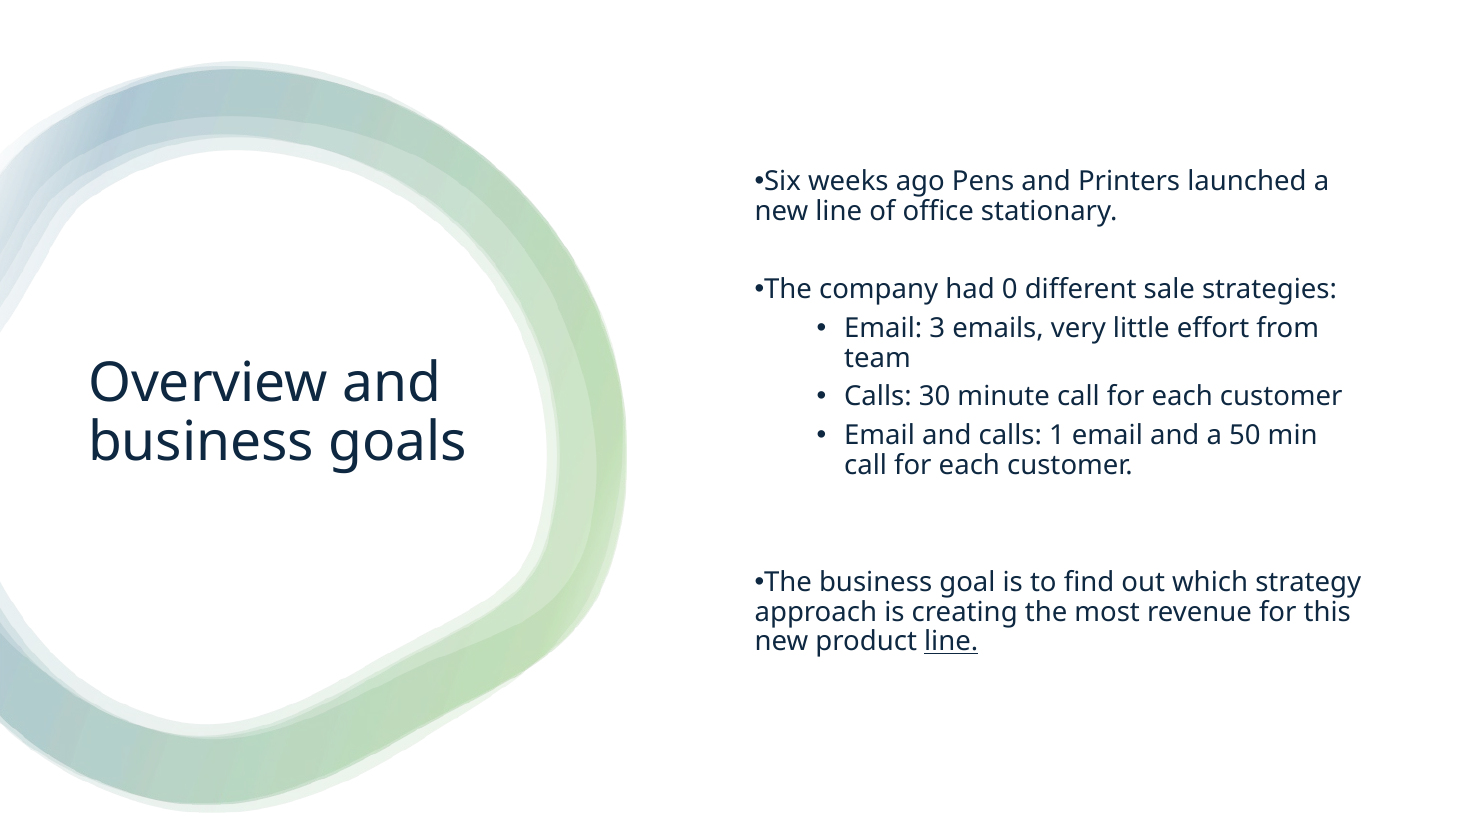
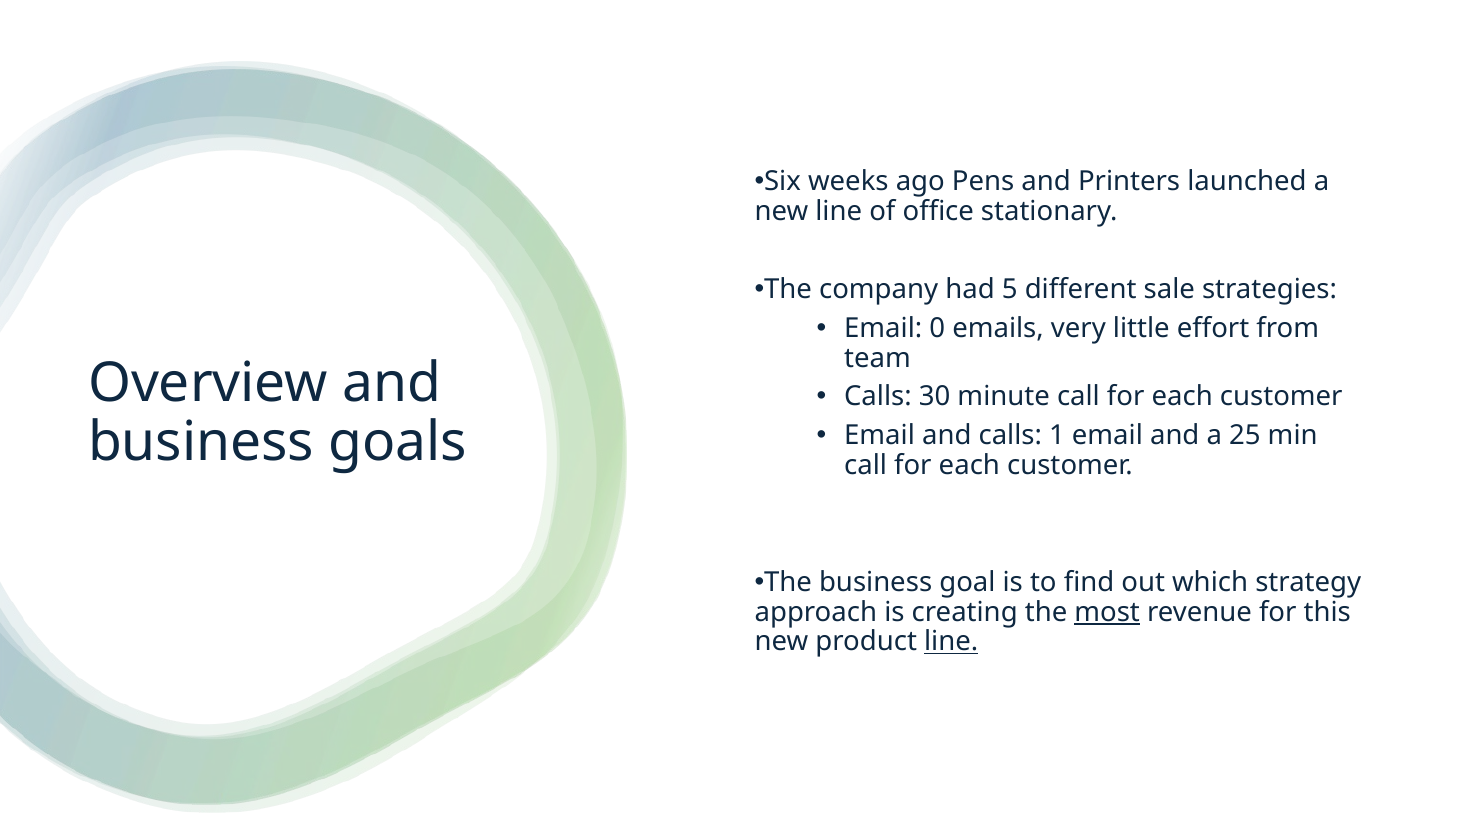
0: 0 -> 5 (1010, 289)
3: 3 -> 0 (937, 328)
50: 50 -> 25 (1245, 436)
most underline: none -> present (1107, 612)
